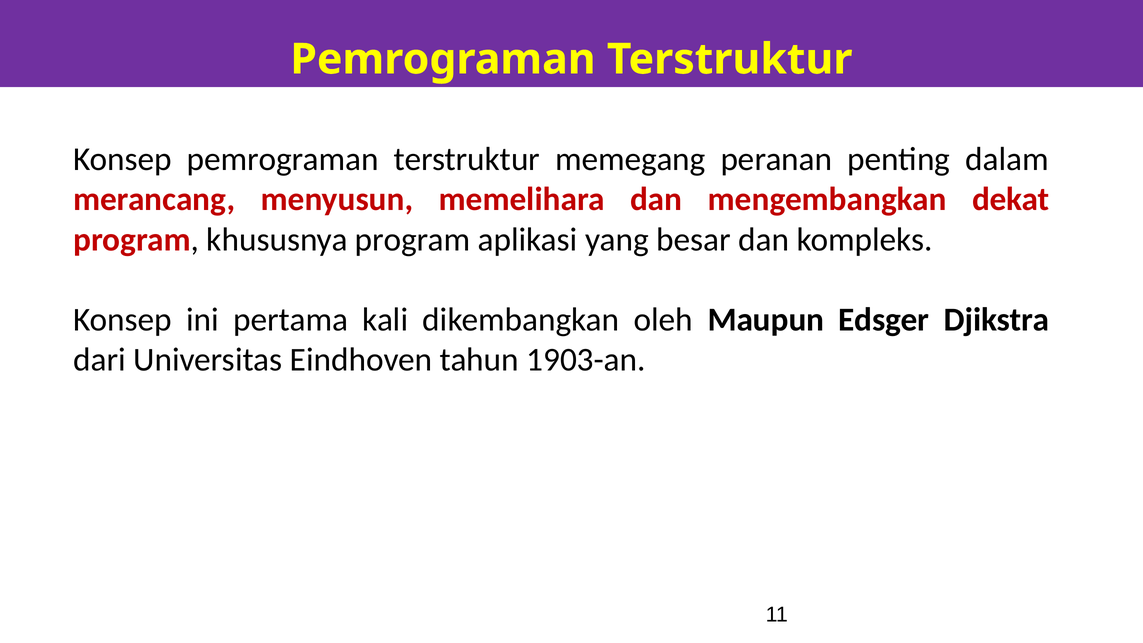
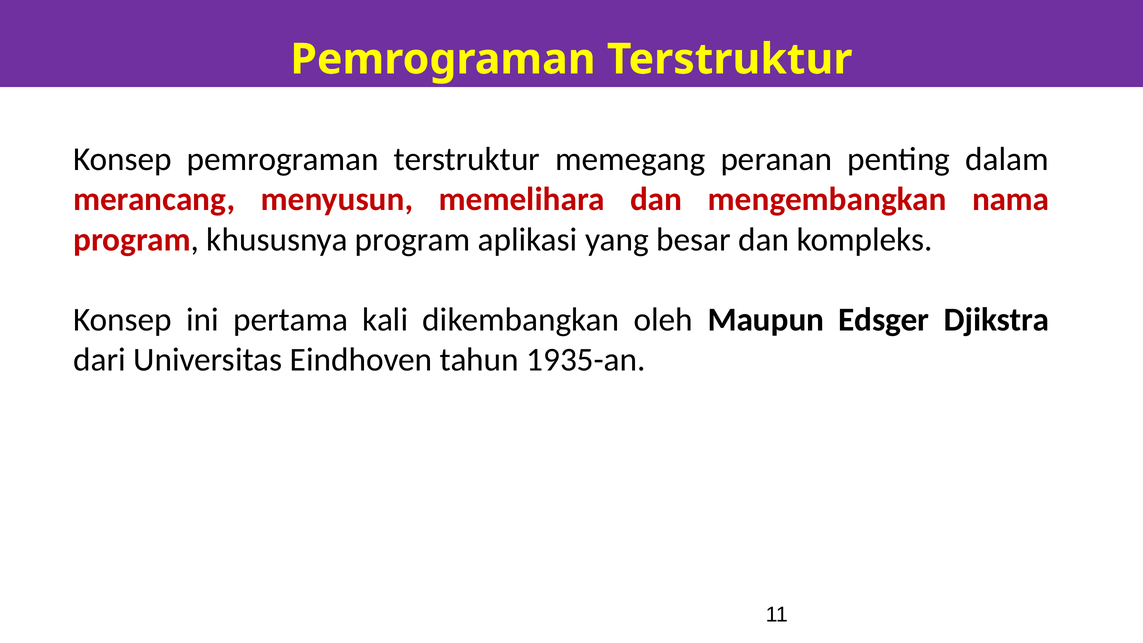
dekat: dekat -> nama (1011, 199)
1903-an: 1903-an -> 1935-an (586, 360)
